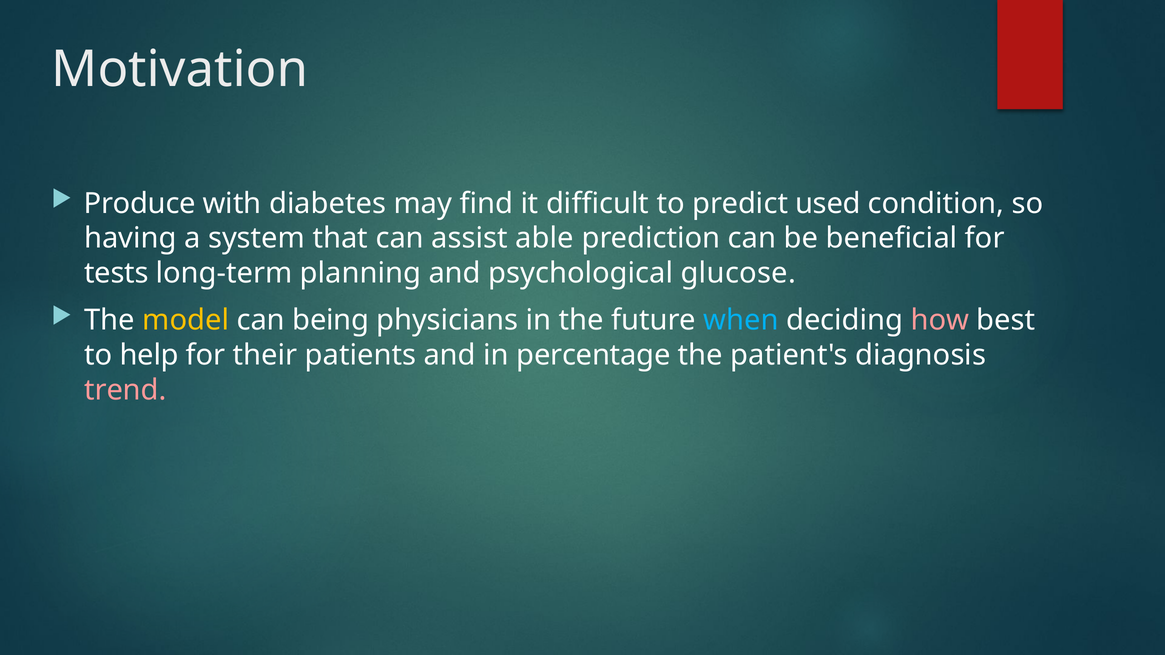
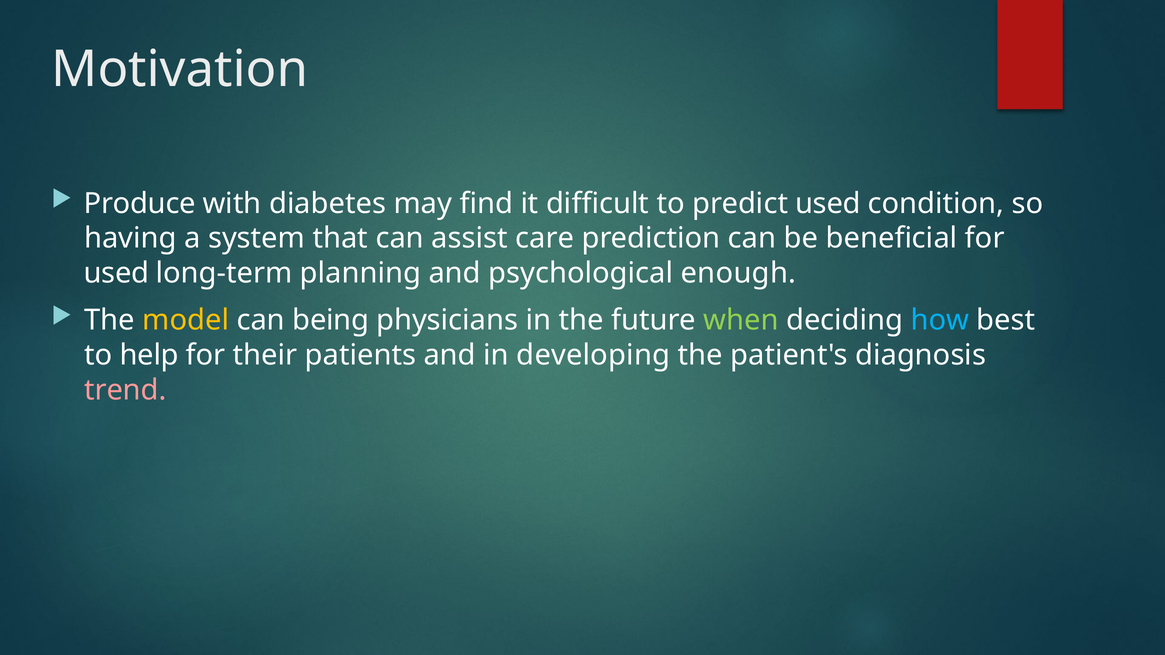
able: able -> care (545, 238)
tests: tests -> used (116, 273)
glucose: glucose -> enough (738, 273)
when colour: light blue -> light green (741, 320)
how colour: pink -> light blue (940, 320)
percentage: percentage -> developing (593, 355)
